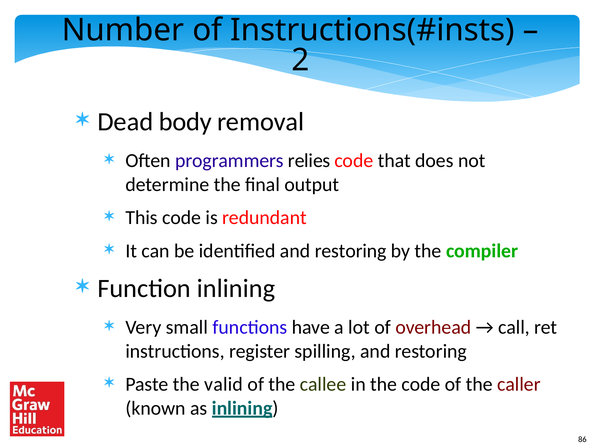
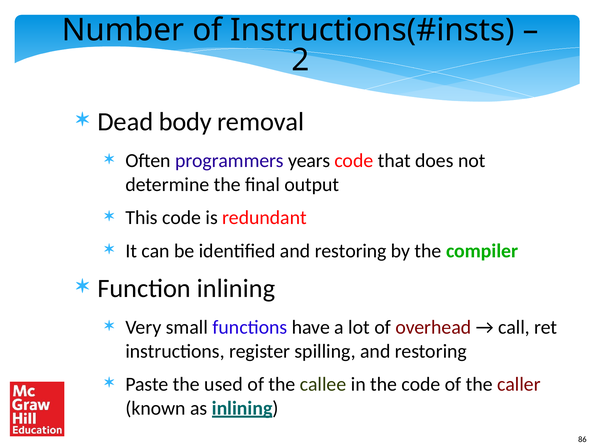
relies: relies -> years (309, 161)
valid: valid -> used (224, 384)
